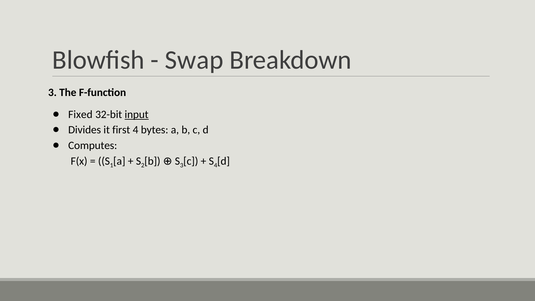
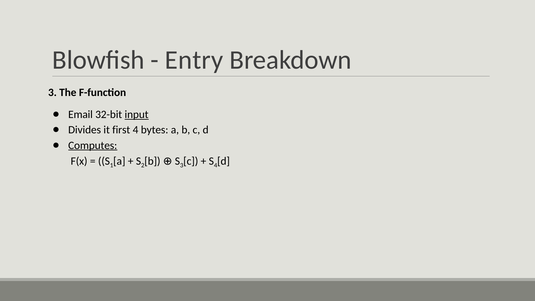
Swap: Swap -> Entry (194, 60)
Fixed: Fixed -> Email (80, 115)
Computes underline: none -> present (93, 145)
